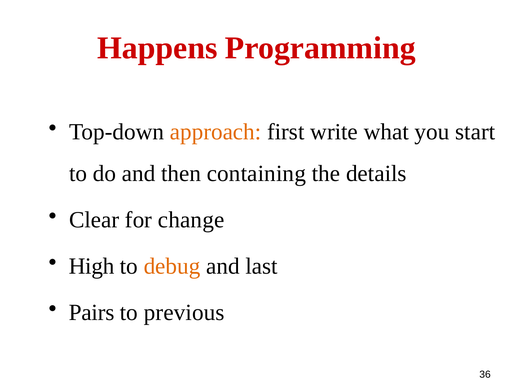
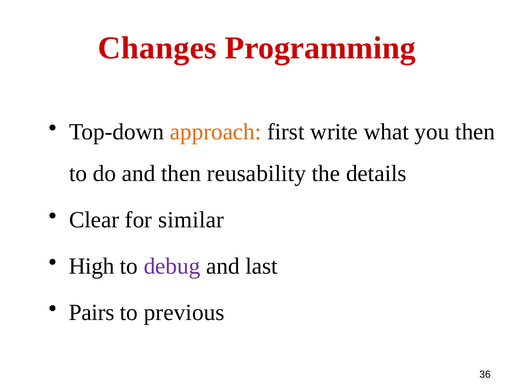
Happens: Happens -> Changes (157, 48)
you start: start -> then (475, 132)
containing: containing -> reusability (256, 174)
change: change -> similar (191, 220)
debug colour: orange -> purple (172, 267)
